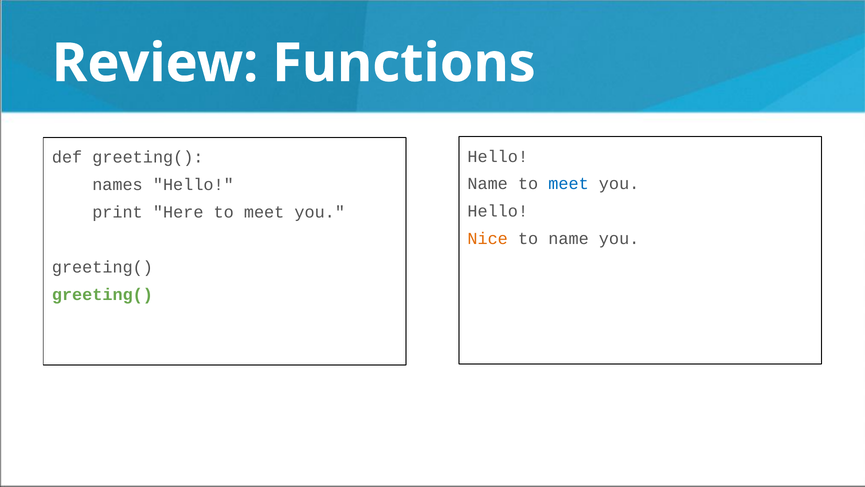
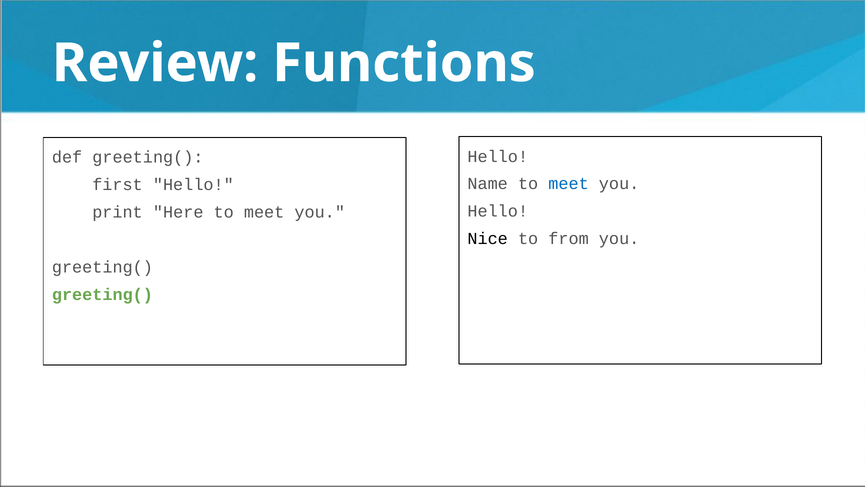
names: names -> first (118, 185)
Nice colour: orange -> black (488, 239)
to name: name -> from (569, 239)
